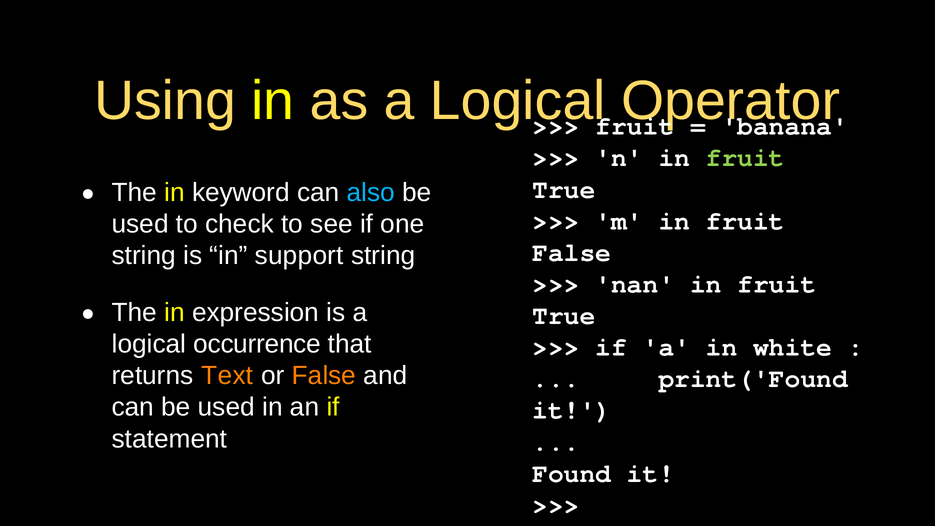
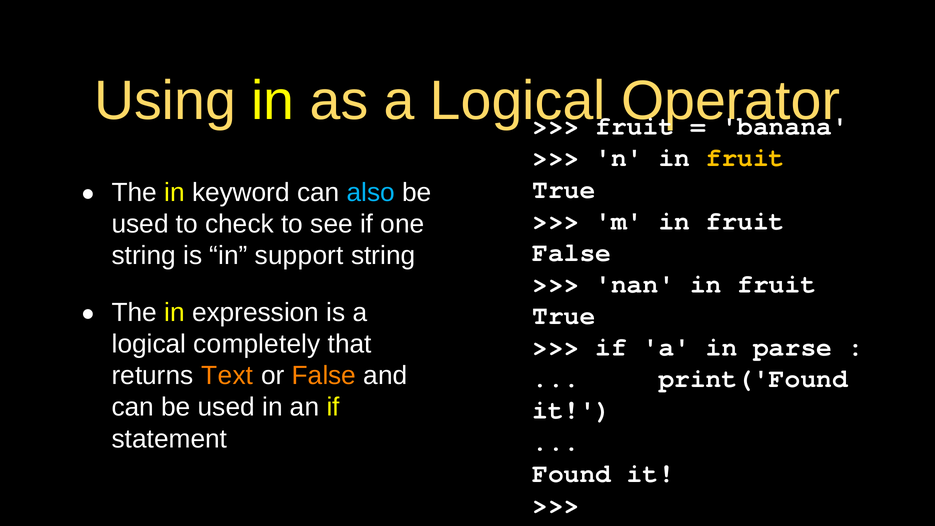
fruit colour: light green -> yellow (745, 158)
occurrence: occurrence -> completely (257, 344)
white: white -> parse (793, 347)
